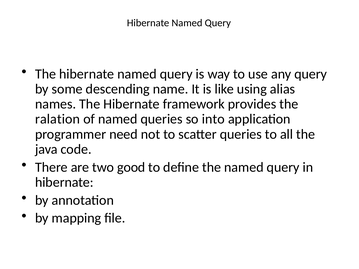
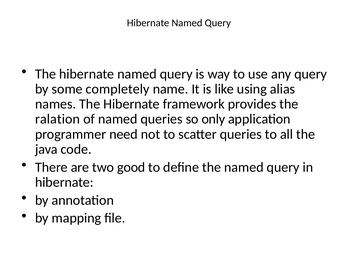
descending: descending -> completely (118, 89)
into: into -> only (213, 119)
